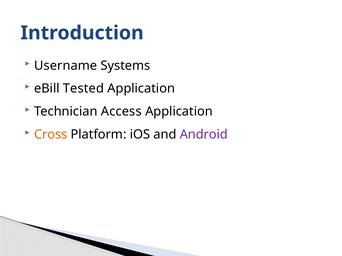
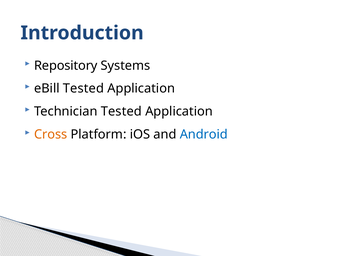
Username: Username -> Repository (66, 66)
Technician Access: Access -> Tested (121, 112)
Android colour: purple -> blue (204, 135)
